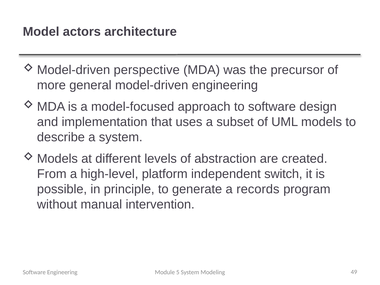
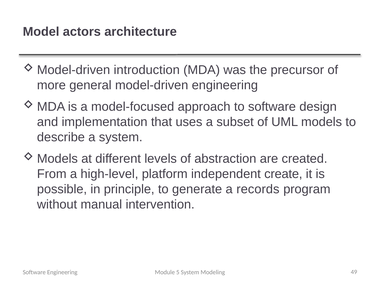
perspective: perspective -> introduction (147, 70)
switch: switch -> create (283, 174)
